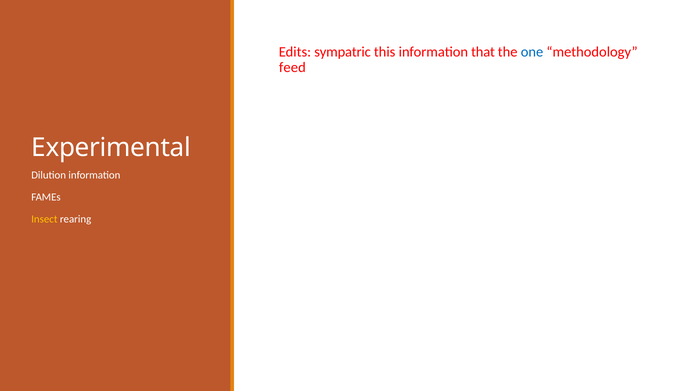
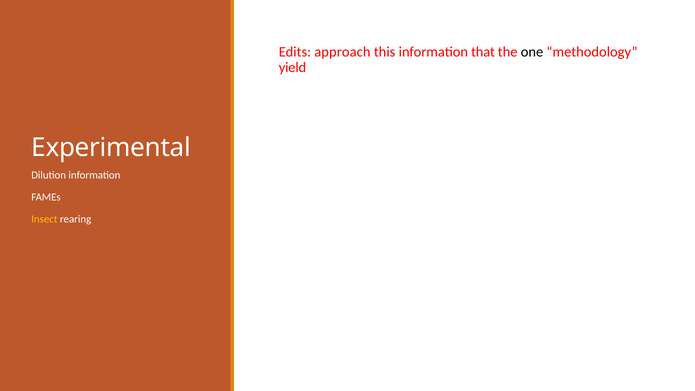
sympatric: sympatric -> approach (342, 52)
one colour: blue -> black (532, 52)
feed: feed -> yield (292, 68)
